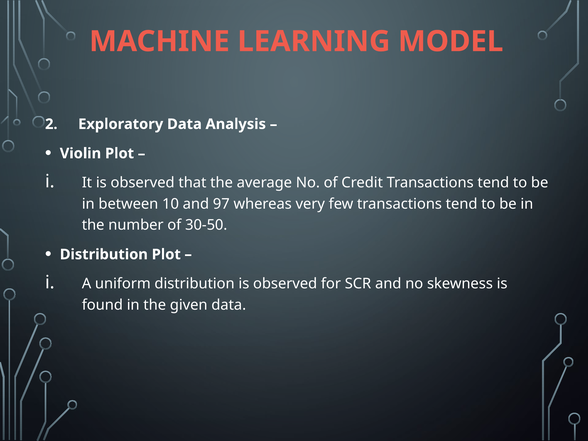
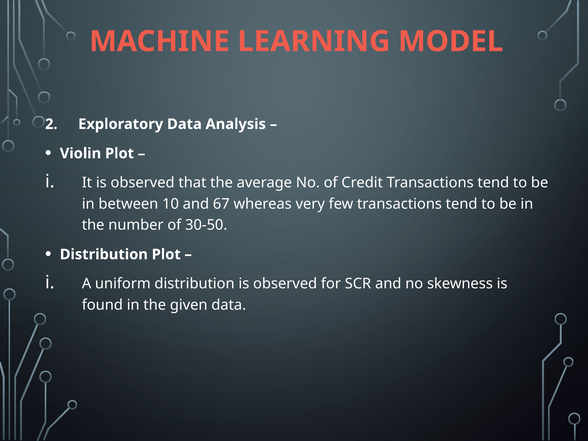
97: 97 -> 67 (221, 204)
